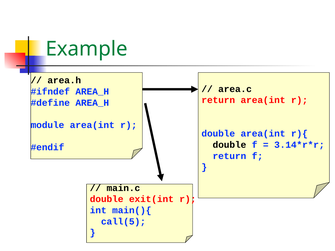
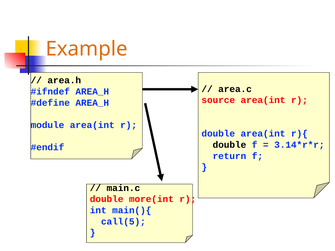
Example colour: green -> orange (87, 49)
return: return -> source (218, 100)
exit(int: exit(int -> more(int (151, 199)
